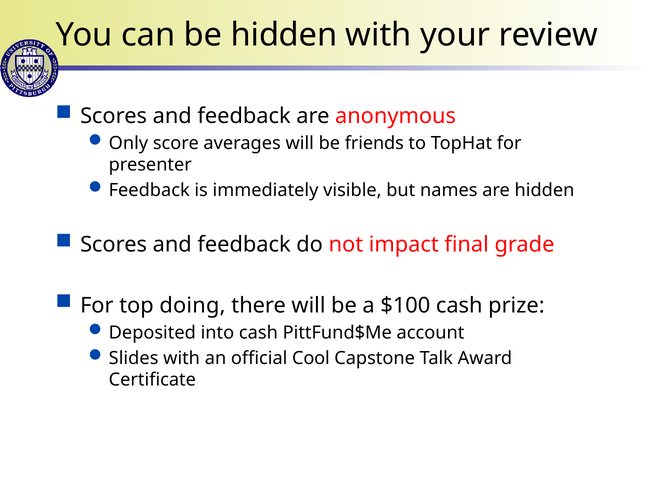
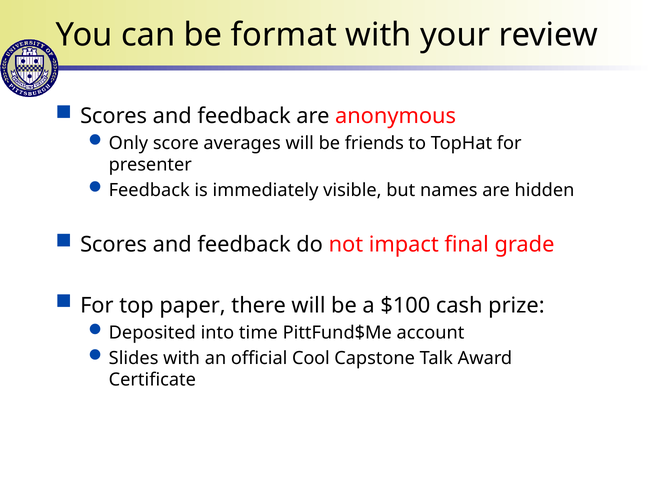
be hidden: hidden -> format (284, 35)
doing: doing -> paper (193, 306)
into cash: cash -> time (258, 333)
